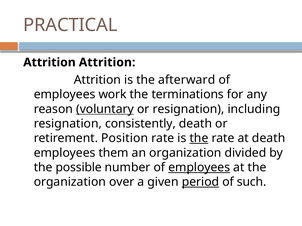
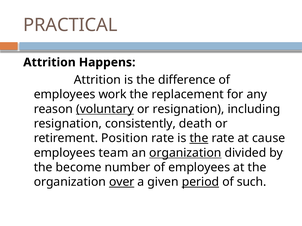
Attrition: Attrition -> Happens (107, 62)
afterward: afterward -> difference (187, 80)
terminations: terminations -> replacement (188, 95)
at death: death -> cause (269, 138)
them: them -> team (114, 153)
organization underline: none -> present (185, 153)
possible: possible -> become (79, 168)
employees underline: present -> none (199, 168)
over underline: none -> present (122, 182)
